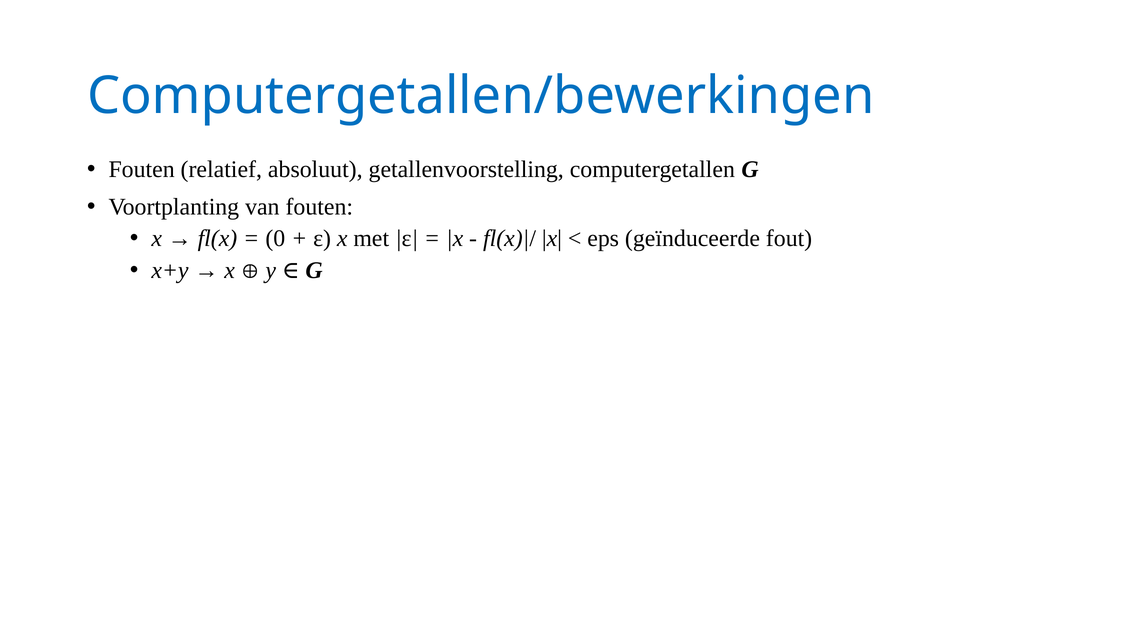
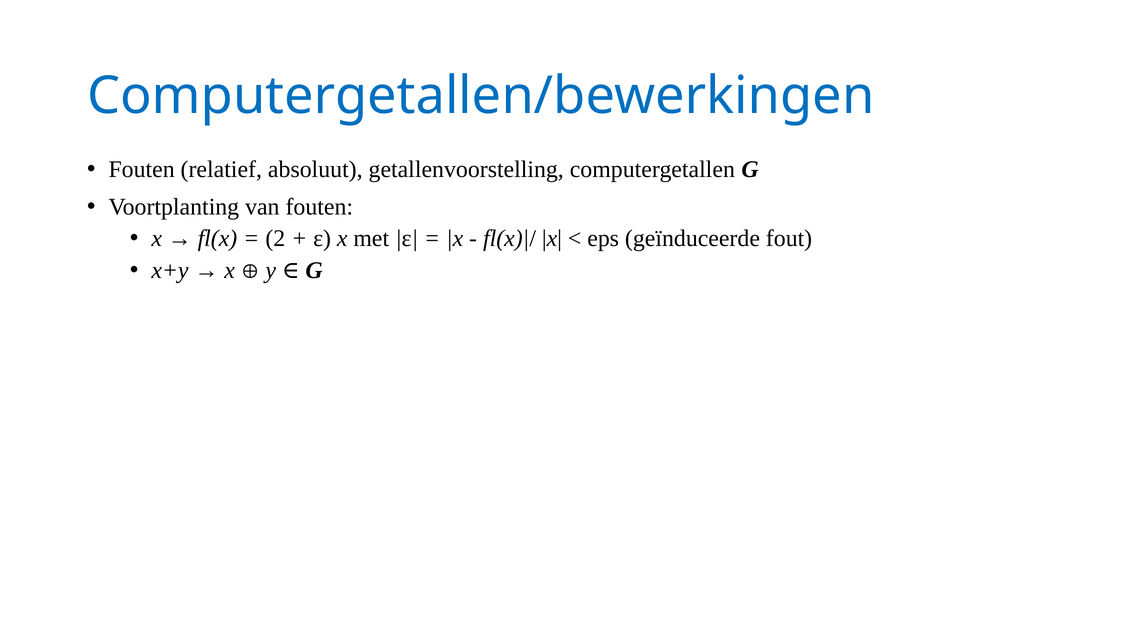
0: 0 -> 2 (275, 239)
